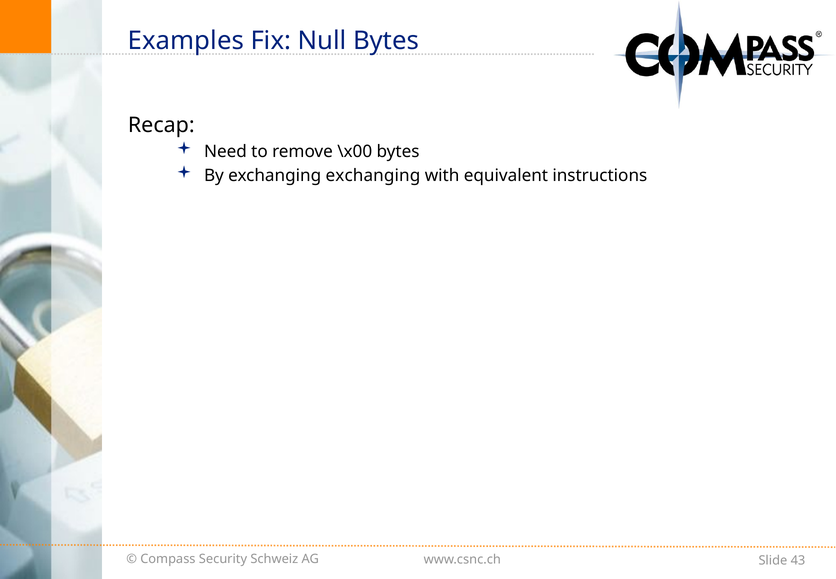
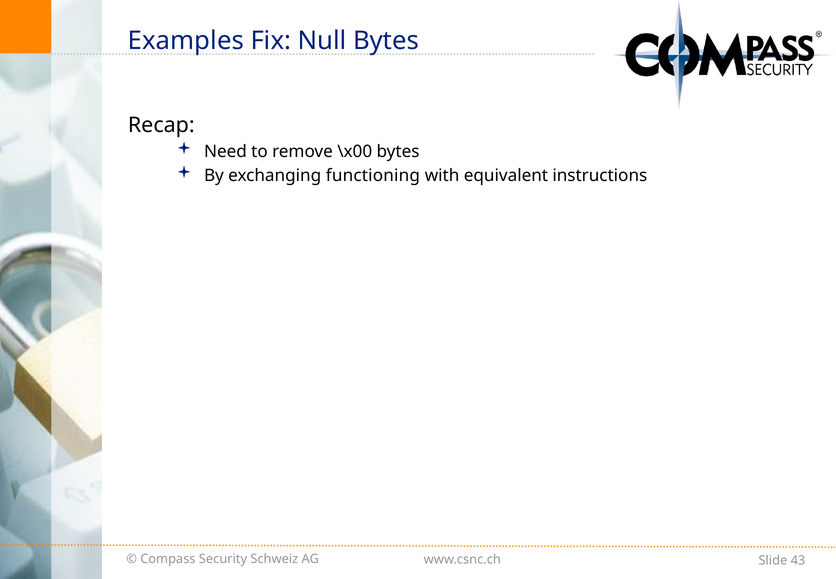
exchanging exchanging: exchanging -> functioning (373, 176)
